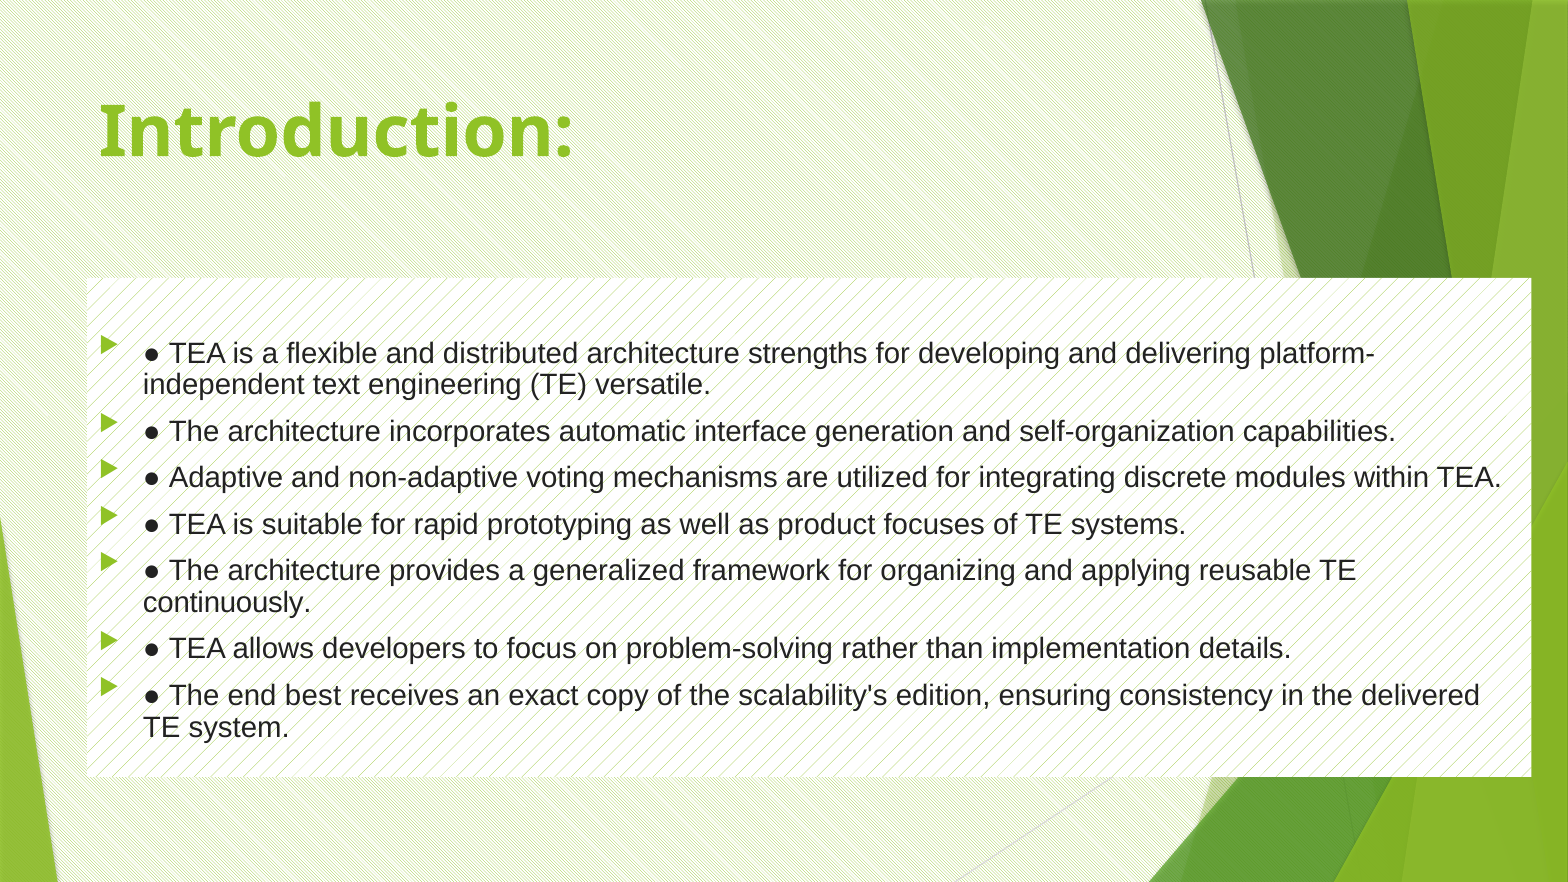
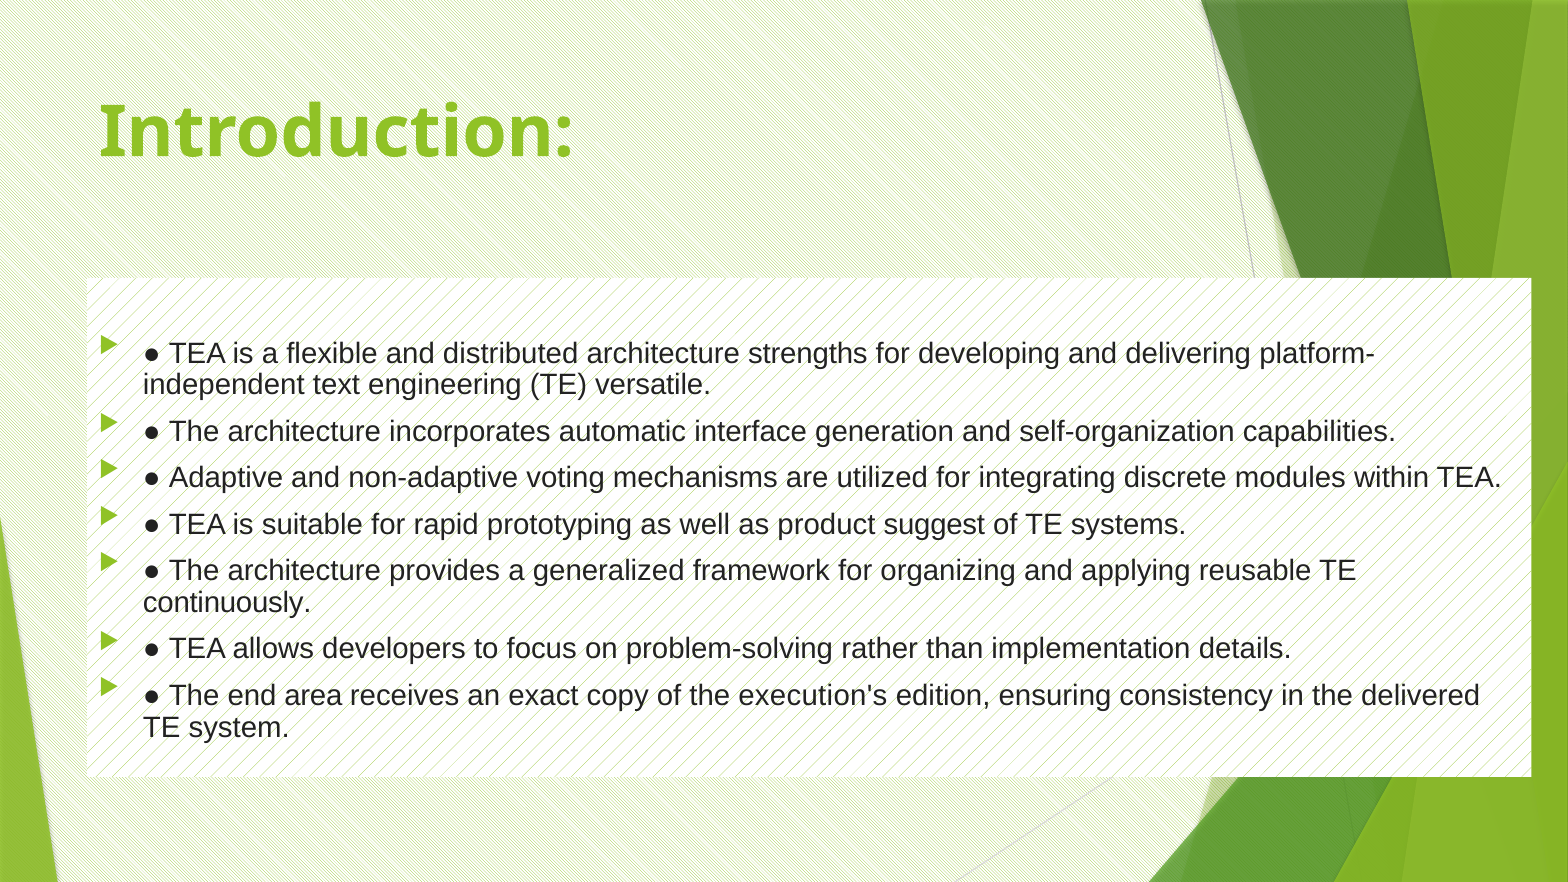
focuses: focuses -> suggest (934, 524)
best: best -> area (313, 696)
scalability's: scalability's -> execution's (813, 696)
